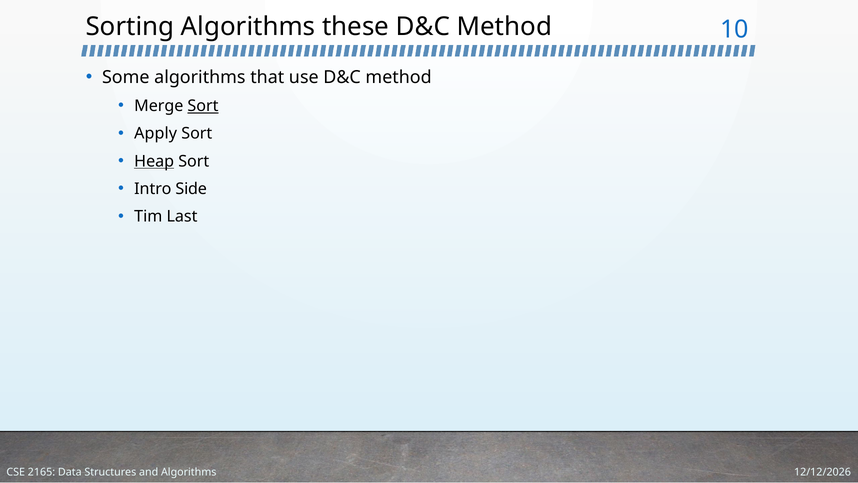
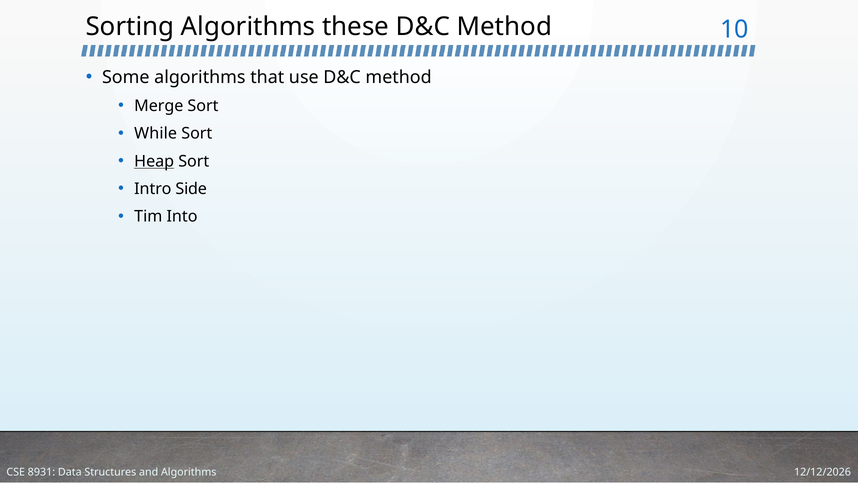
Sort underline: present -> none (203, 106)
Apply: Apply -> While (156, 134)
Last: Last -> Into (182, 216)
2165: 2165 -> 8931 (41, 472)
